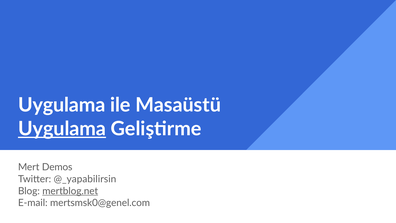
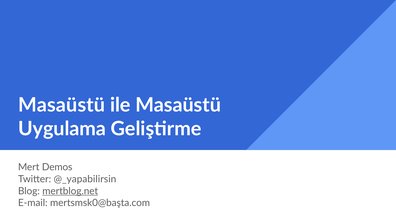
Uygulama: Uygulama -> Masaüstü (62, 105)
Uygulama underline: present -> none (62, 129)
mertsmsk0@genel.com: mertsmsk0@genel.com -> mertsmsk0@başta.com (100, 203)
